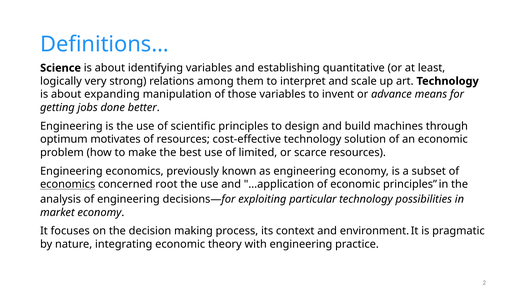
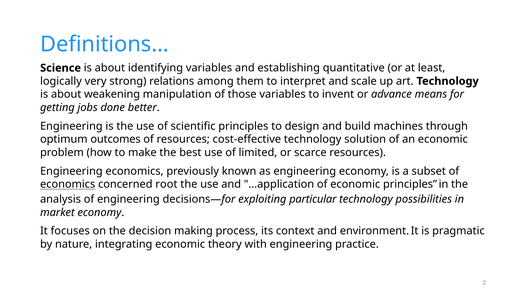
expanding: expanding -> weakening (112, 94)
motivates: motivates -> outcomes (116, 139)
